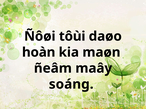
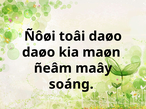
tôùi: tôùi -> toâi (72, 36)
hoàn: hoàn -> daøo (39, 53)
